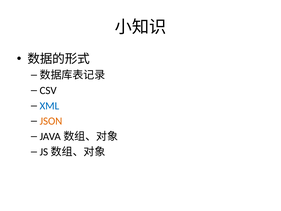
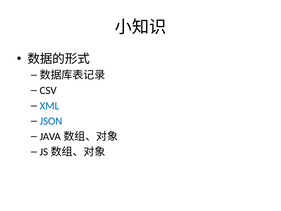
JSON colour: orange -> blue (51, 121)
